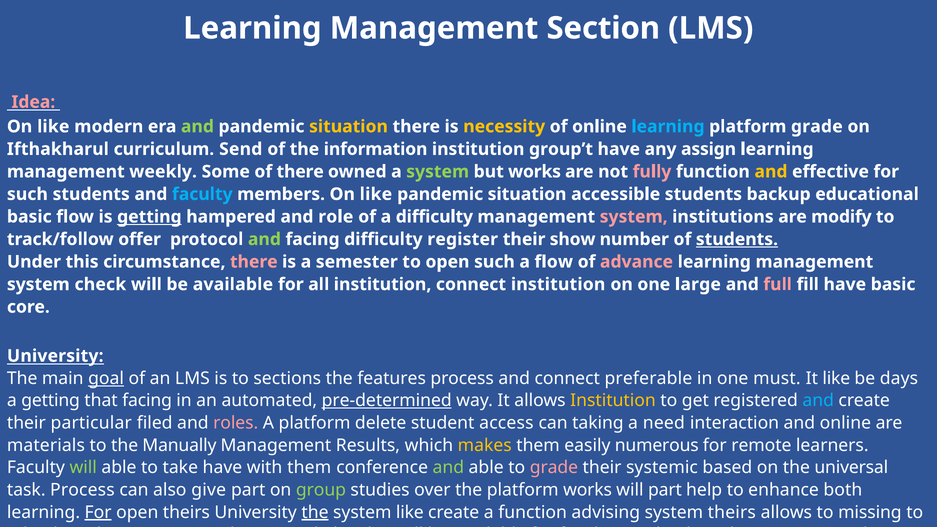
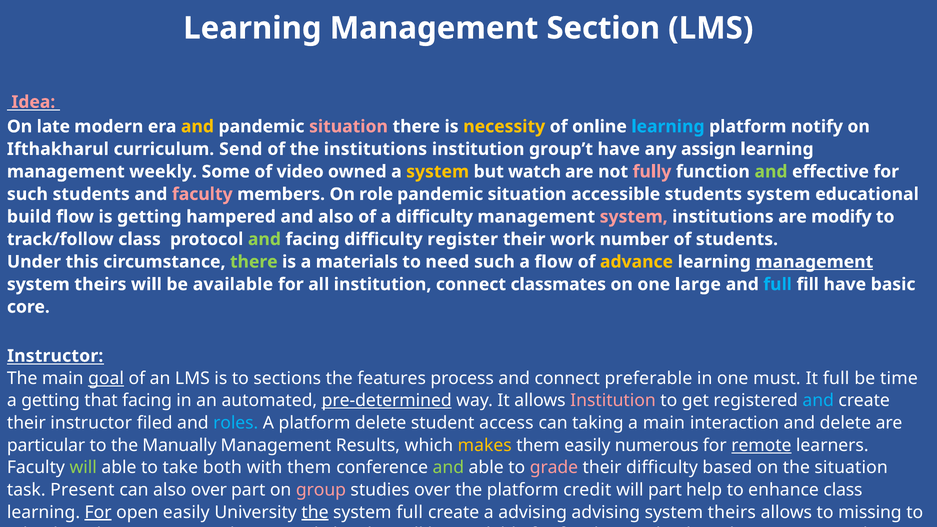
like: like -> late (53, 127)
and colour: light green -> yellow (197, 127)
situation colour: yellow -> pink (349, 127)
platform grade: grade -> notify (817, 127)
the information: information -> institutions (375, 149)
of there: there -> video (300, 172)
system colour: light green -> yellow (438, 172)
but works: works -> watch (535, 172)
and colour: yellow -> light green (771, 172)
faculty colour: light blue -> pink (202, 194)
members On like: like -> role (376, 194)
students backup: backup -> system (779, 194)
basic: basic -> build (29, 217)
getting underline: present -> none (149, 217)
hampered and role: role -> also (336, 217)
track/follow offer: offer -> class (140, 239)
show: show -> work (572, 239)
students underline: present -> none (737, 239)
there colour: pink -> light green (254, 262)
semester: semester -> materials (357, 262)
to open: open -> need (447, 262)
advance colour: pink -> yellow (636, 262)
management underline: none -> present (814, 262)
check: check -> theirs (100, 284)
connect institution: institution -> classmates (558, 284)
full colour: pink -> light blue (778, 284)
University: University -> Instructor (55, 356)
It like: like -> full (836, 378)
be days: days -> time (899, 378)
Institution colour: yellow -> pink (613, 401)
their particular: particular -> instructor (91, 423)
roles colour: pink -> light blue (236, 423)
a need: need -> main (664, 423)
and online: online -> delete (845, 423)
materials: materials -> particular (46, 445)
remote underline: none -> present (761, 445)
take have: have -> both (222, 468)
their systemic: systemic -> difficulty (662, 468)
the universal: universal -> situation (851, 468)
task Process: Process -> Present (82, 490)
also give: give -> over (209, 490)
group colour: light green -> pink (321, 490)
platform works: works -> credit (587, 490)
enhance both: both -> class (843, 490)
open theirs: theirs -> easily (186, 512)
system like: like -> full (410, 512)
a function: function -> advising (533, 512)
